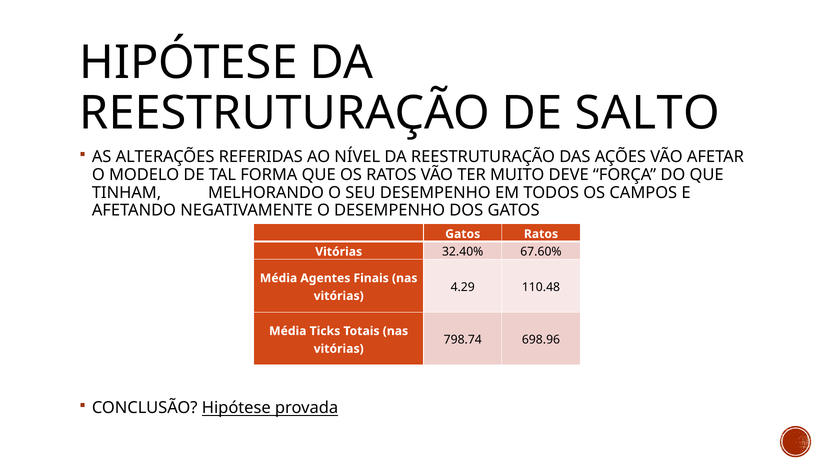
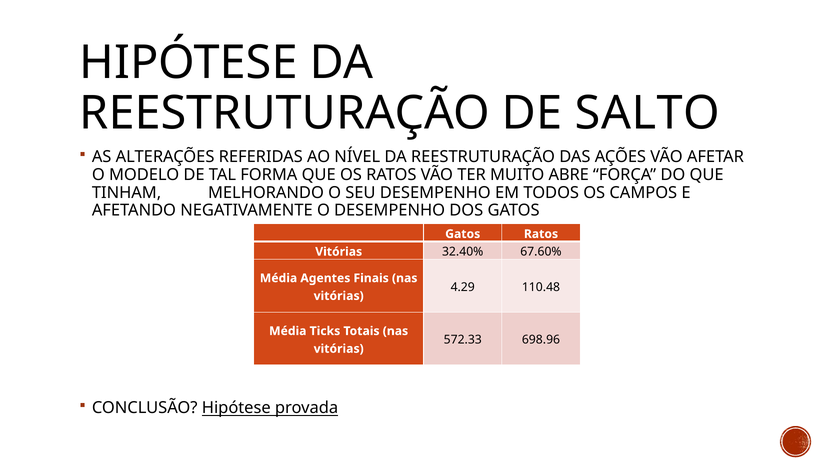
DEVE: DEVE -> ABRE (569, 175)
798.74: 798.74 -> 572.33 (463, 340)
